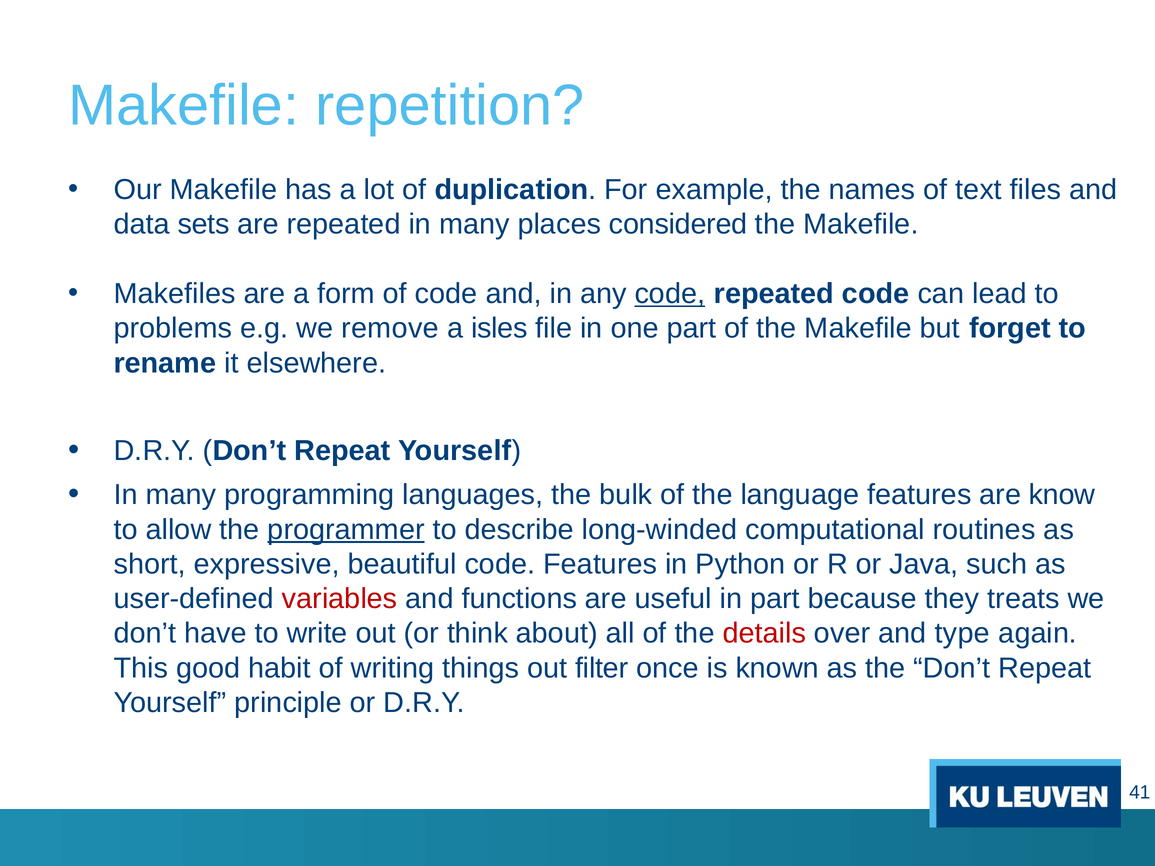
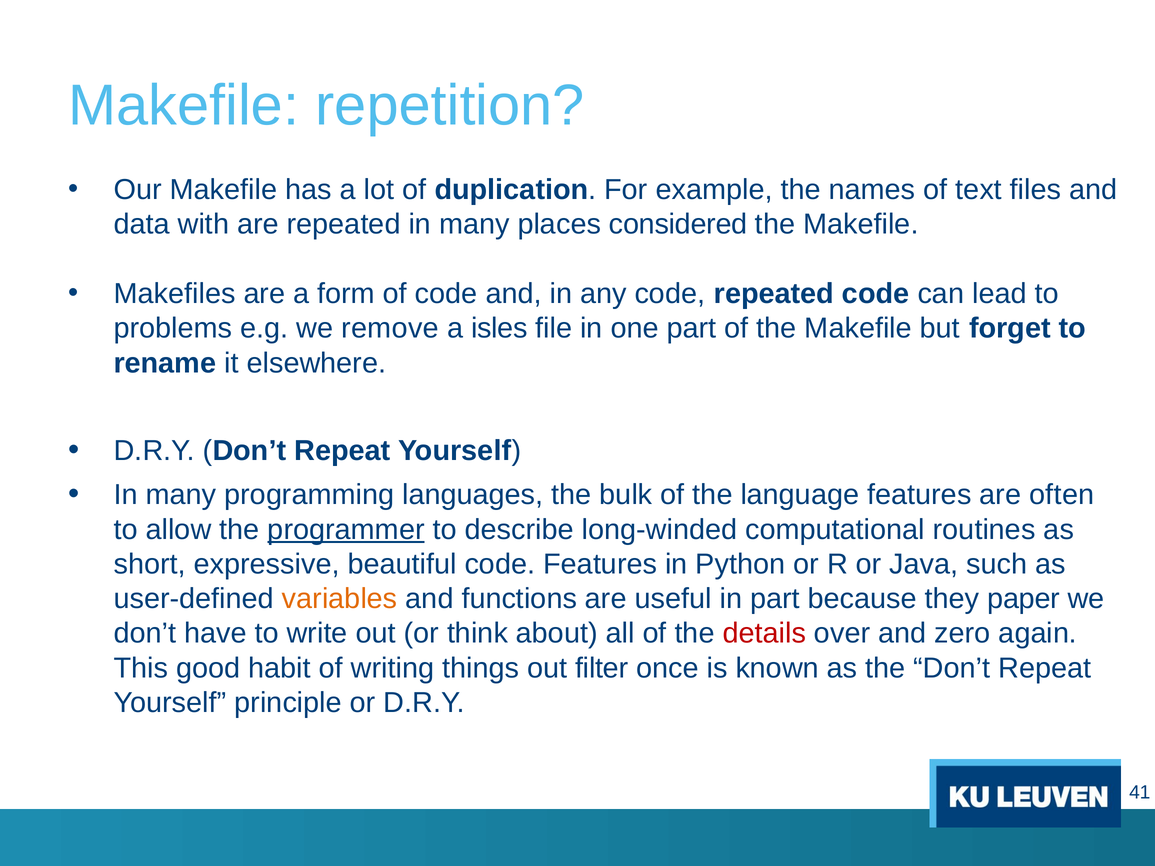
sets: sets -> with (203, 225)
code underline: present -> none (670, 294)
know: know -> often (1062, 495)
variables colour: red -> orange (340, 599)
treats: treats -> paper (1024, 599)
type: type -> zero (962, 634)
